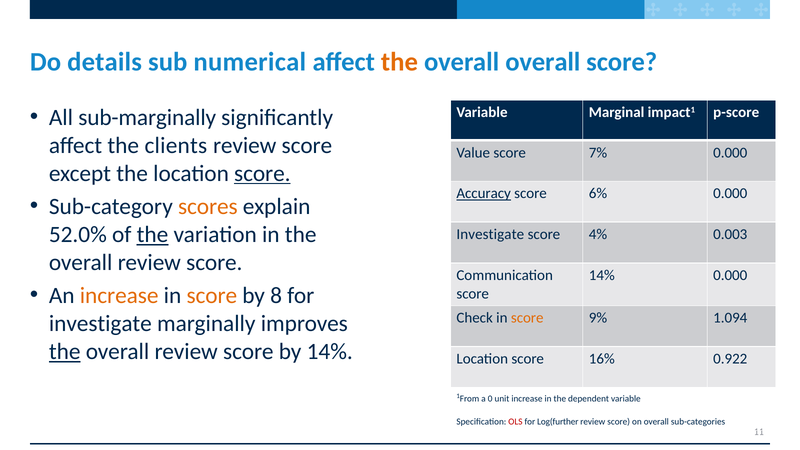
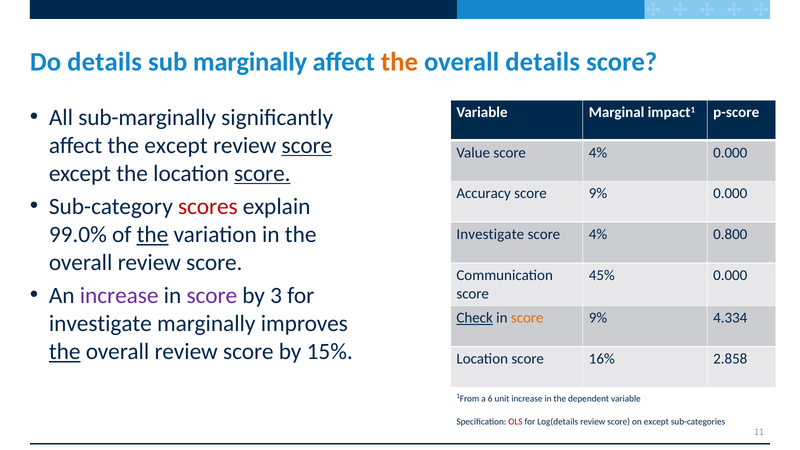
sub numerical: numerical -> marginally (250, 62)
overall overall: overall -> details (543, 62)
the clients: clients -> except (176, 145)
score underline: none -> present (307, 145)
Value score 7%: 7% -> 4% (598, 153)
Accuracy underline: present -> none (484, 194)
6%: 6% -> 9% (598, 194)
scores colour: orange -> red (208, 207)
52.0%: 52.0% -> 99.0% (78, 235)
0.003: 0.003 -> 0.800 (730, 234)
14%: 14% -> 45% (602, 275)
increase colour: orange -> purple (119, 296)
score colour: orange -> purple (212, 296)
8: 8 -> 3 (276, 296)
Check underline: none -> present (475, 318)
1.094: 1.094 -> 4.334 (730, 318)
by 14%: 14% -> 15% (330, 352)
0.922: 0.922 -> 2.858 (730, 359)
0: 0 -> 6 (490, 398)
Log(further: Log(further -> Log(details (558, 422)
on overall: overall -> except (656, 422)
